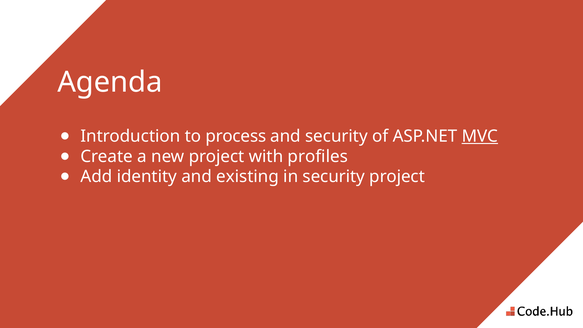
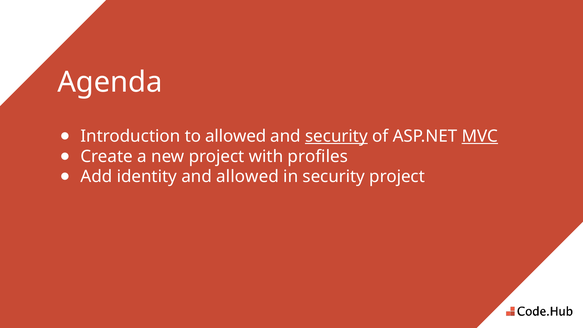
to process: process -> allowed (236, 136)
security underline: none -> present (336, 136)
and existing: existing -> allowed (248, 176)
